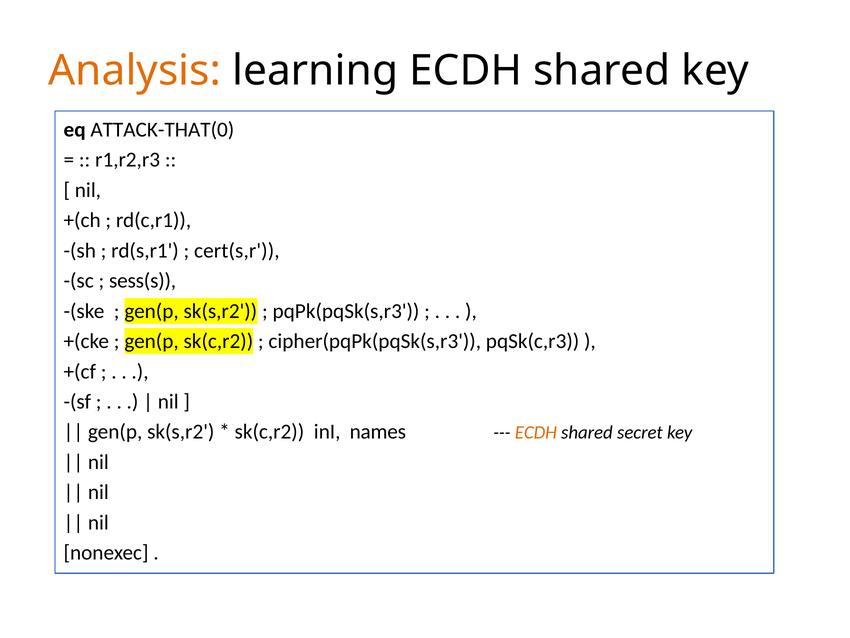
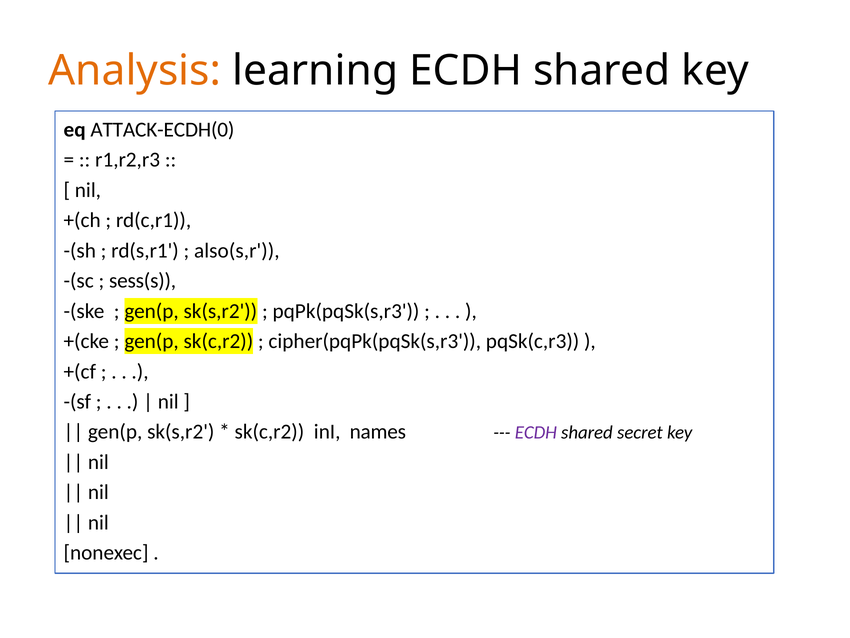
ATTACK-THAT(0: ATTACK-THAT(0 -> ATTACK-ECDH(0 (162, 129)
cert(s,r: cert(s,r -> also(s,r (237, 250)
ECDH colour: orange -> purple (536, 432)
